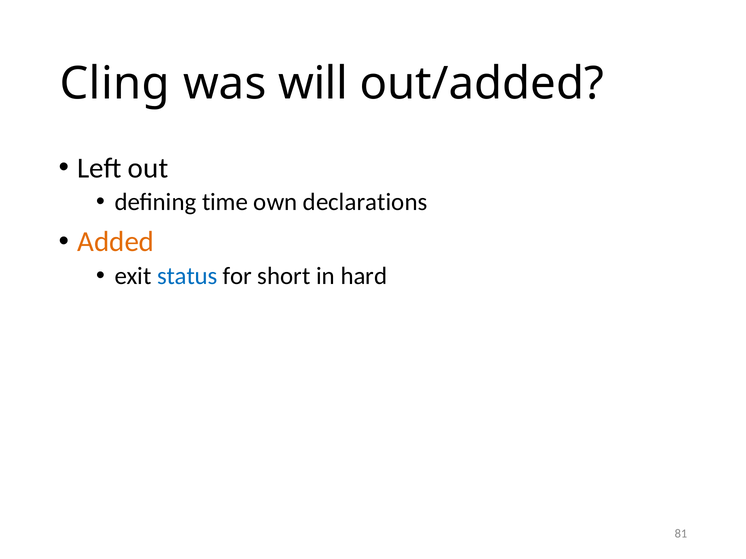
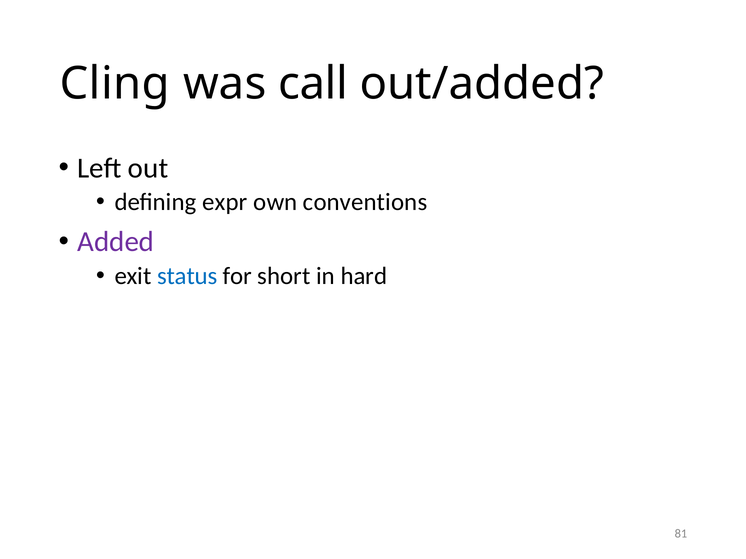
will: will -> call (313, 84)
time: time -> expr (225, 202)
declarations: declarations -> conventions (365, 202)
Added colour: orange -> purple (116, 242)
